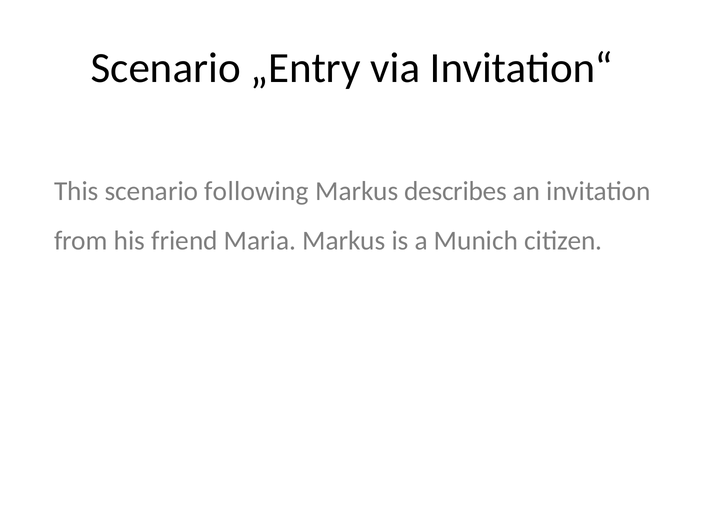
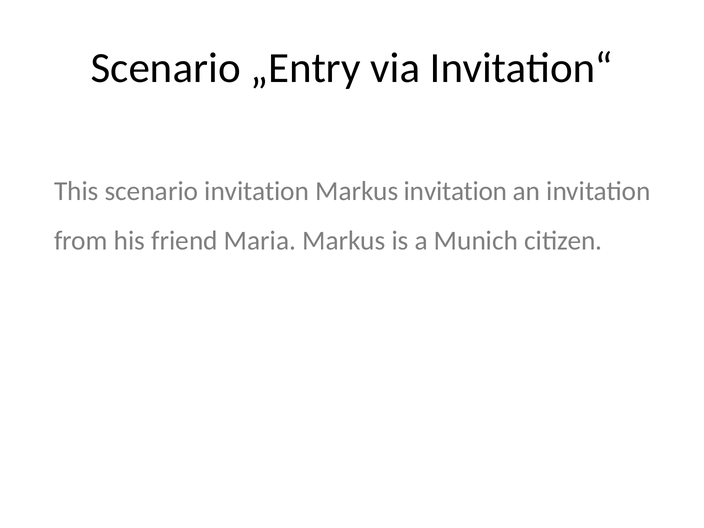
scenario following: following -> invitation (257, 191)
Markus describes: describes -> invitation (456, 191)
